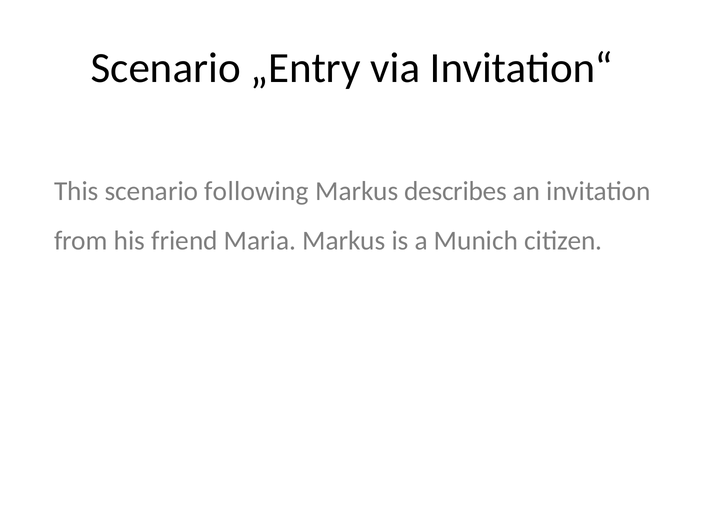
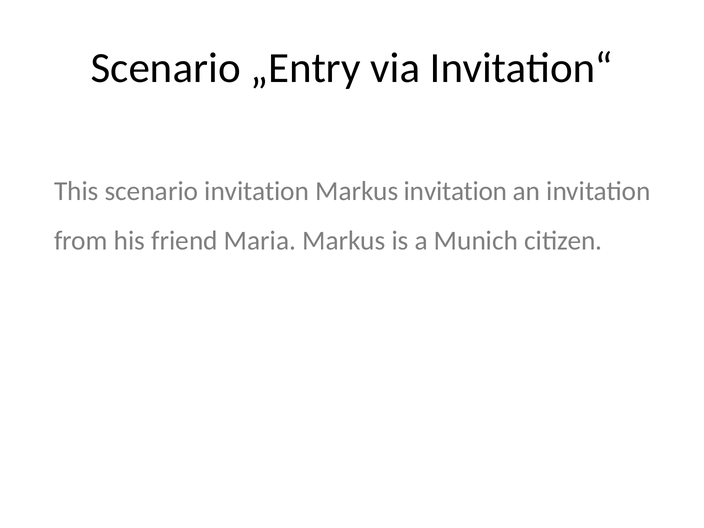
scenario following: following -> invitation (257, 191)
Markus describes: describes -> invitation (456, 191)
